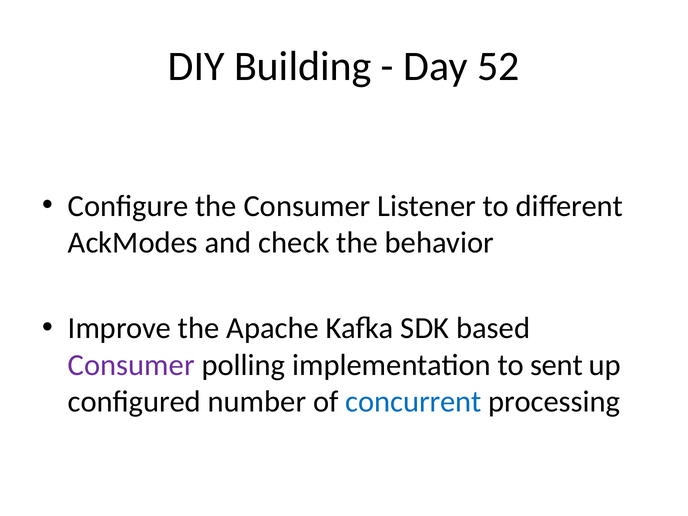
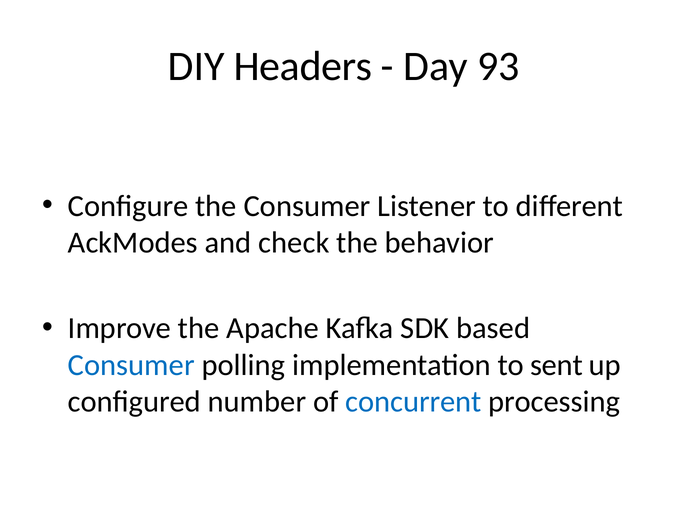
Building: Building -> Headers (303, 67)
52: 52 -> 93 (498, 67)
Consumer colour: purple -> blue (131, 365)
